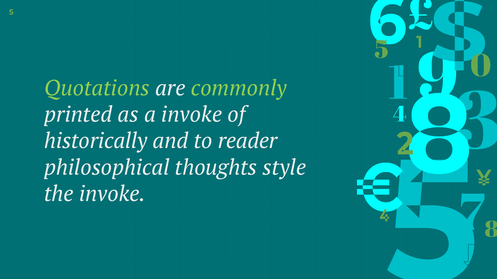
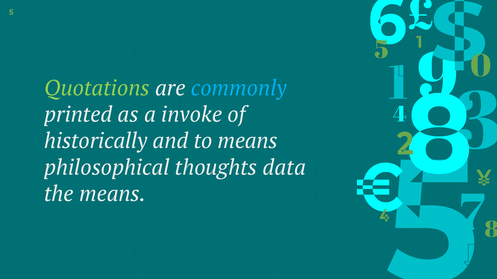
commonly colour: light green -> light blue (239, 88)
to reader: reader -> means (248, 141)
style: style -> data (284, 168)
the invoke: invoke -> means (112, 194)
